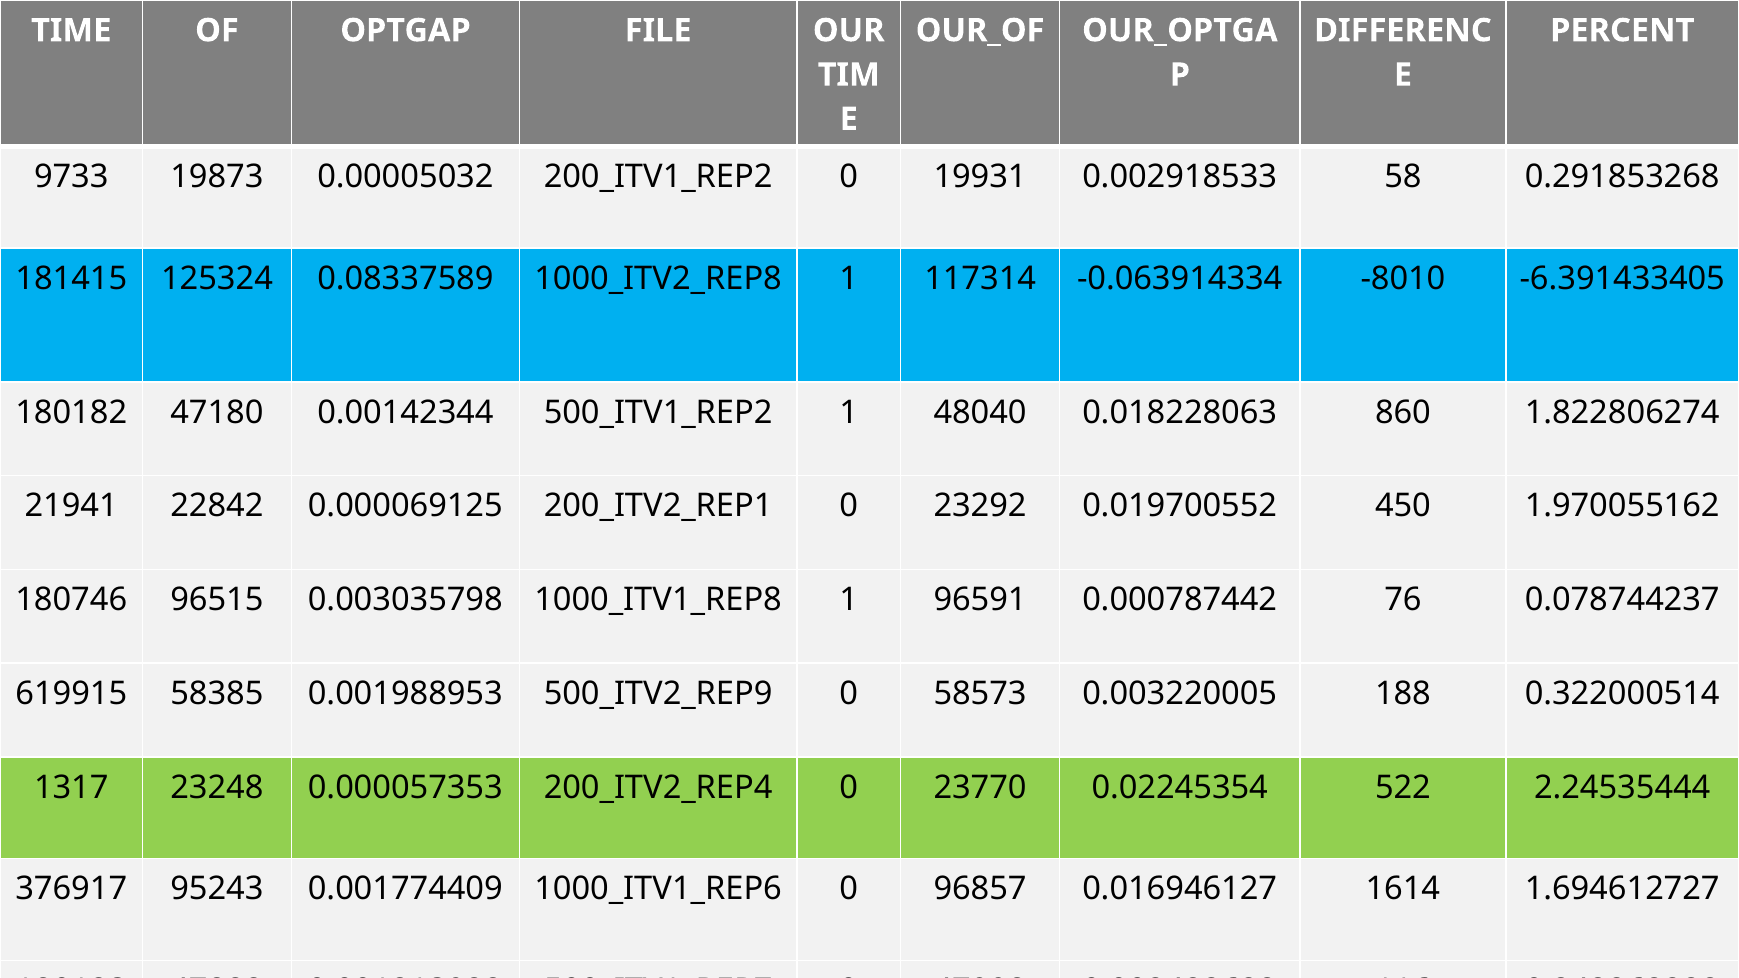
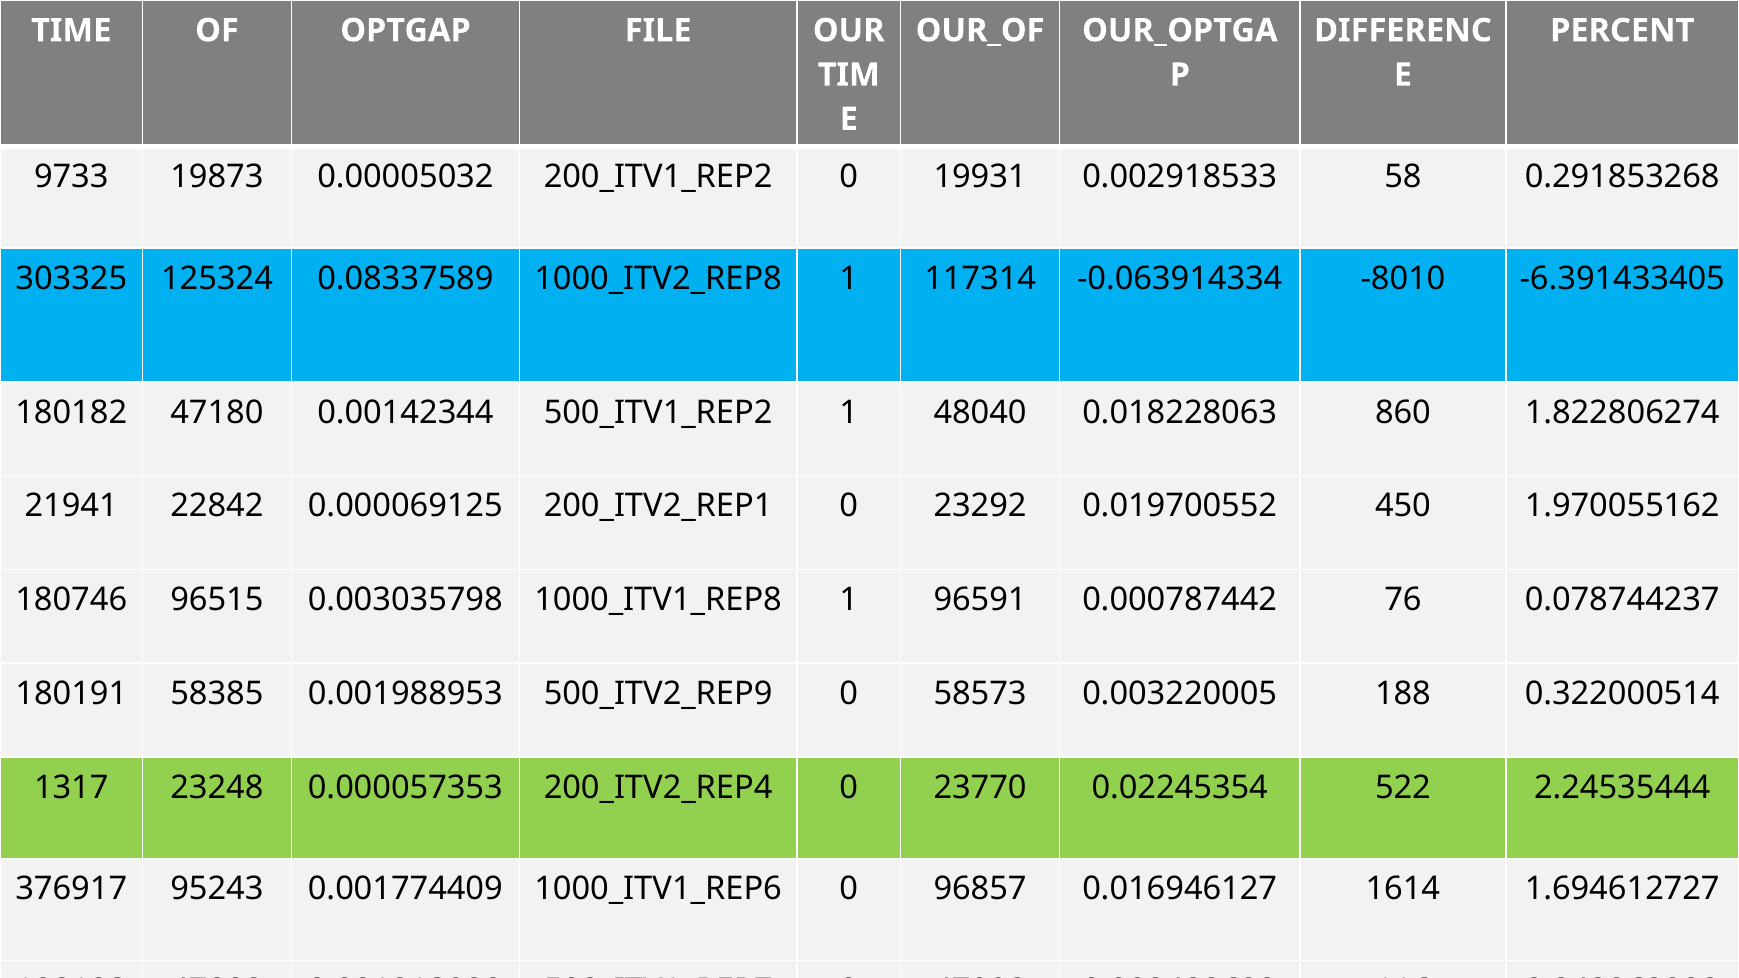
181415: 181415 -> 303325 (71, 279)
619915: 619915 -> 180191 (71, 694)
